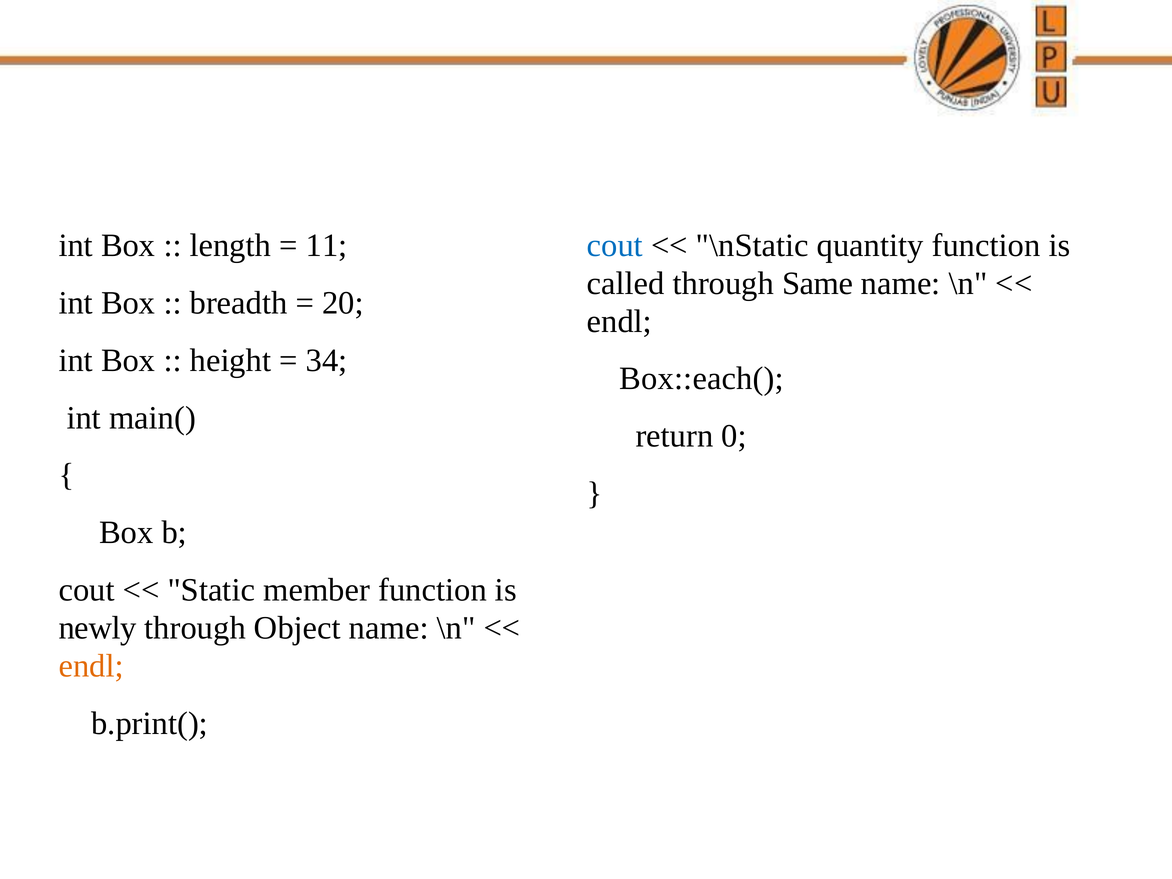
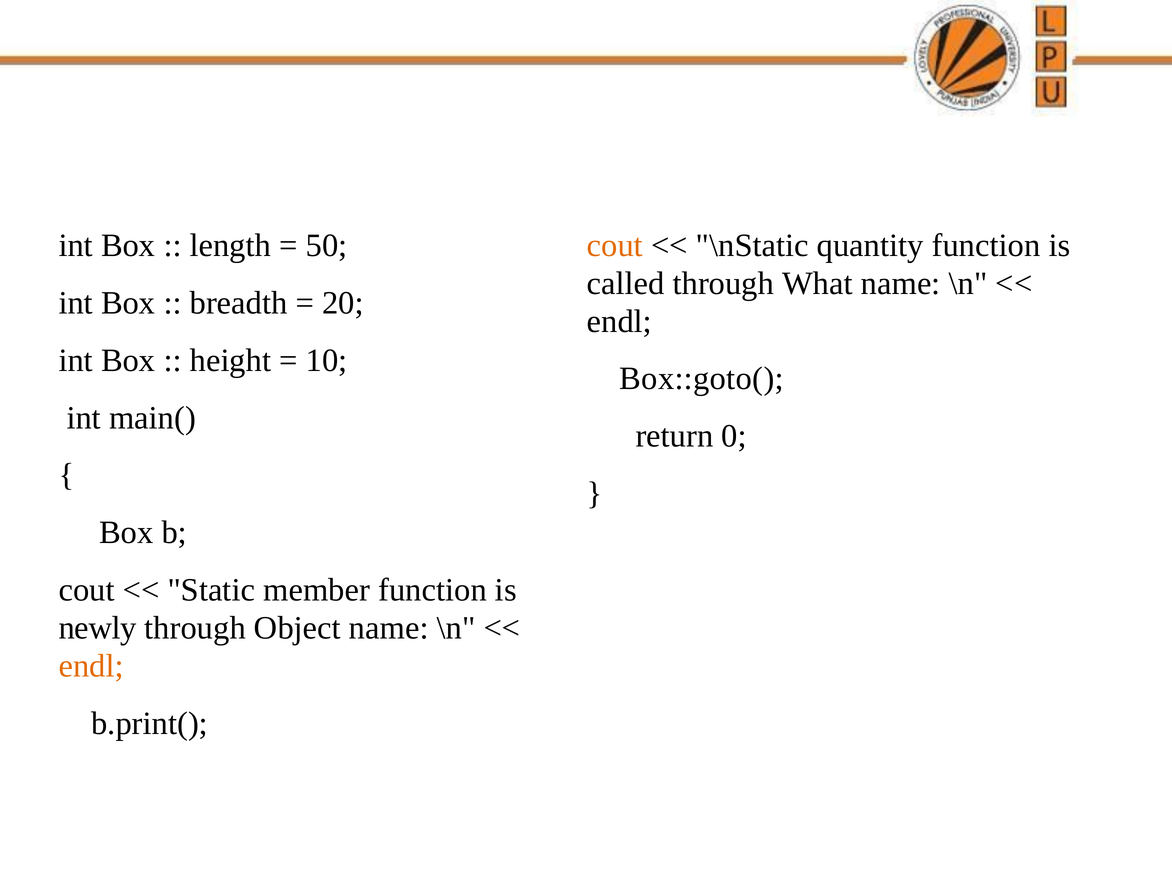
11: 11 -> 50 (327, 245)
cout colour: blue -> orange (615, 245)
Same: Same -> What (817, 283)
34: 34 -> 10 (327, 360)
Box::each(: Box::each( -> Box::goto( (702, 379)
